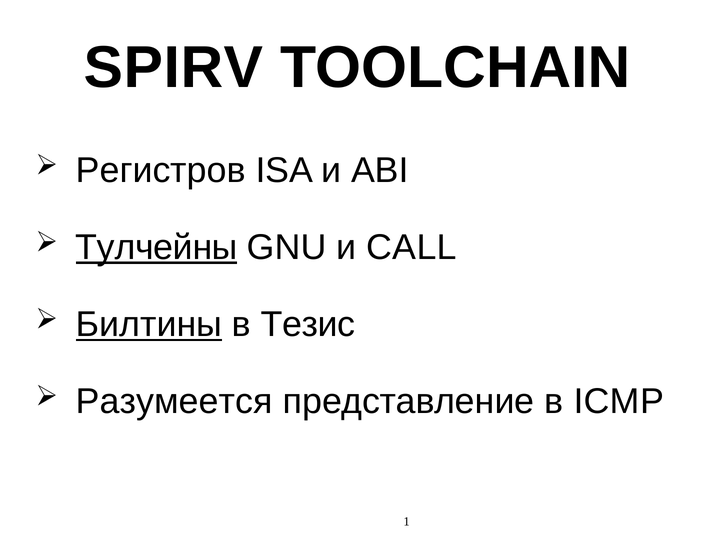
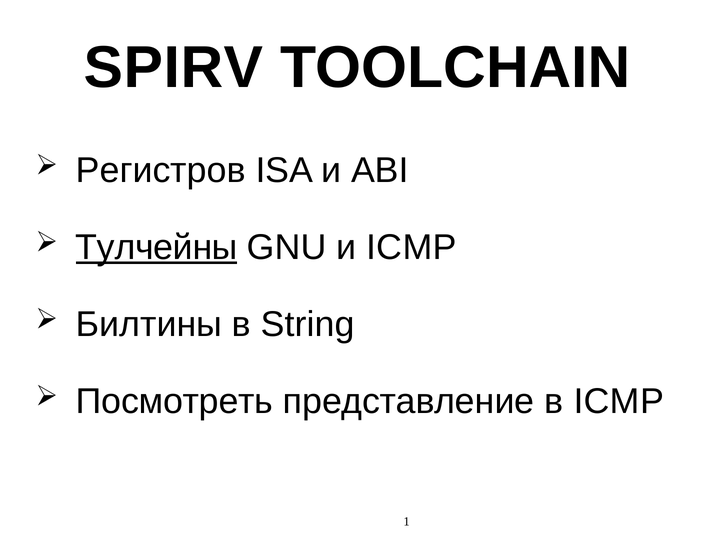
и CALL: CALL -> ICMP (411, 247)
Билтины underline: present -> none (149, 325)
Тезис: Тезис -> String (308, 325)
Разумеется: Разумеется -> Посмотреть (174, 402)
